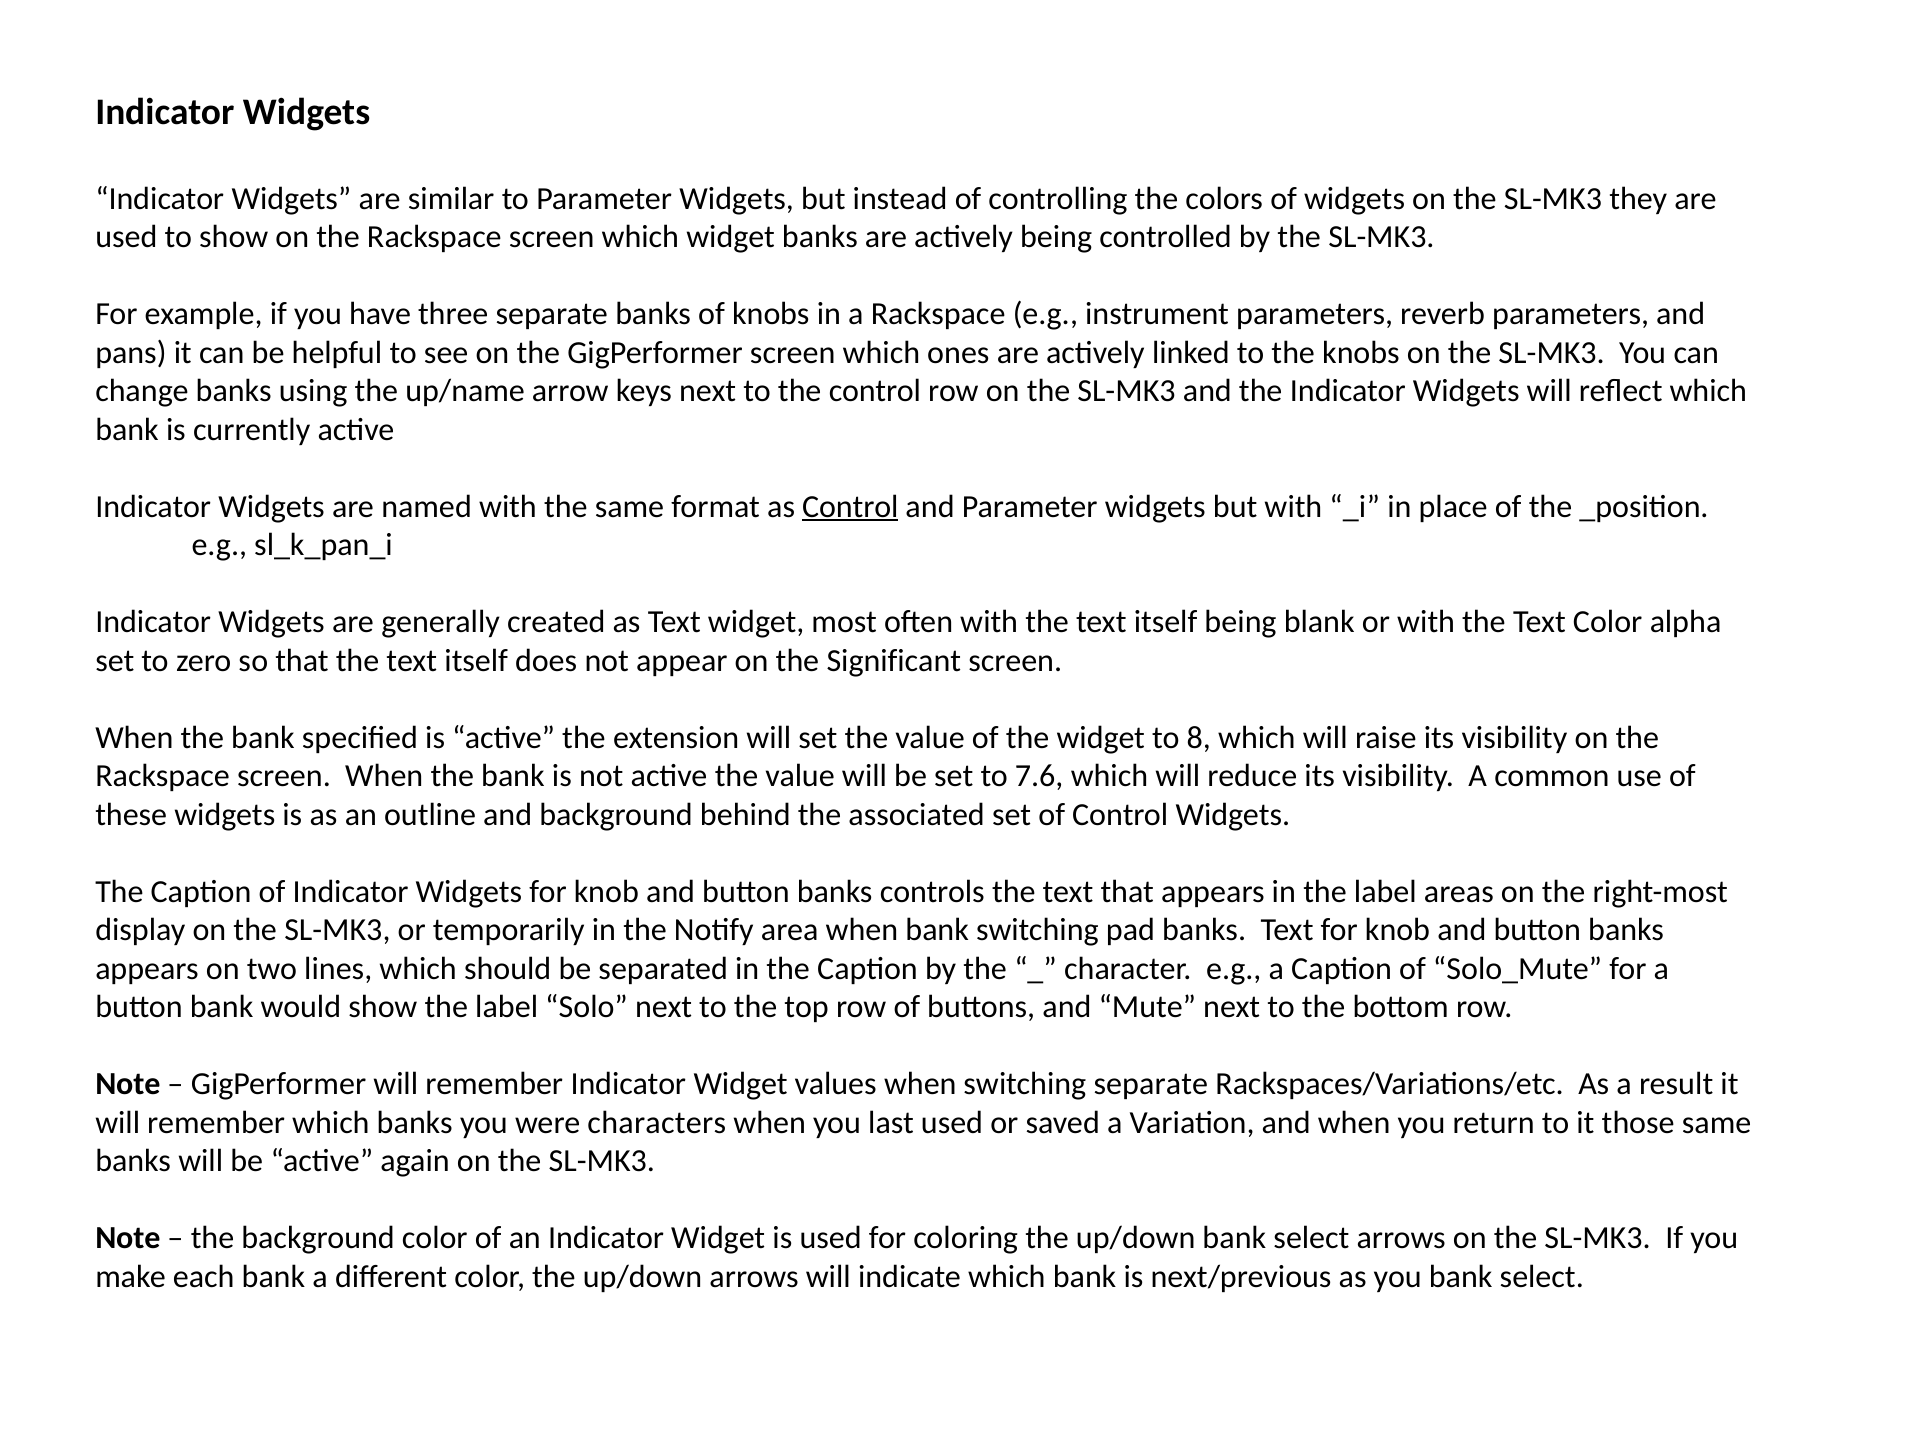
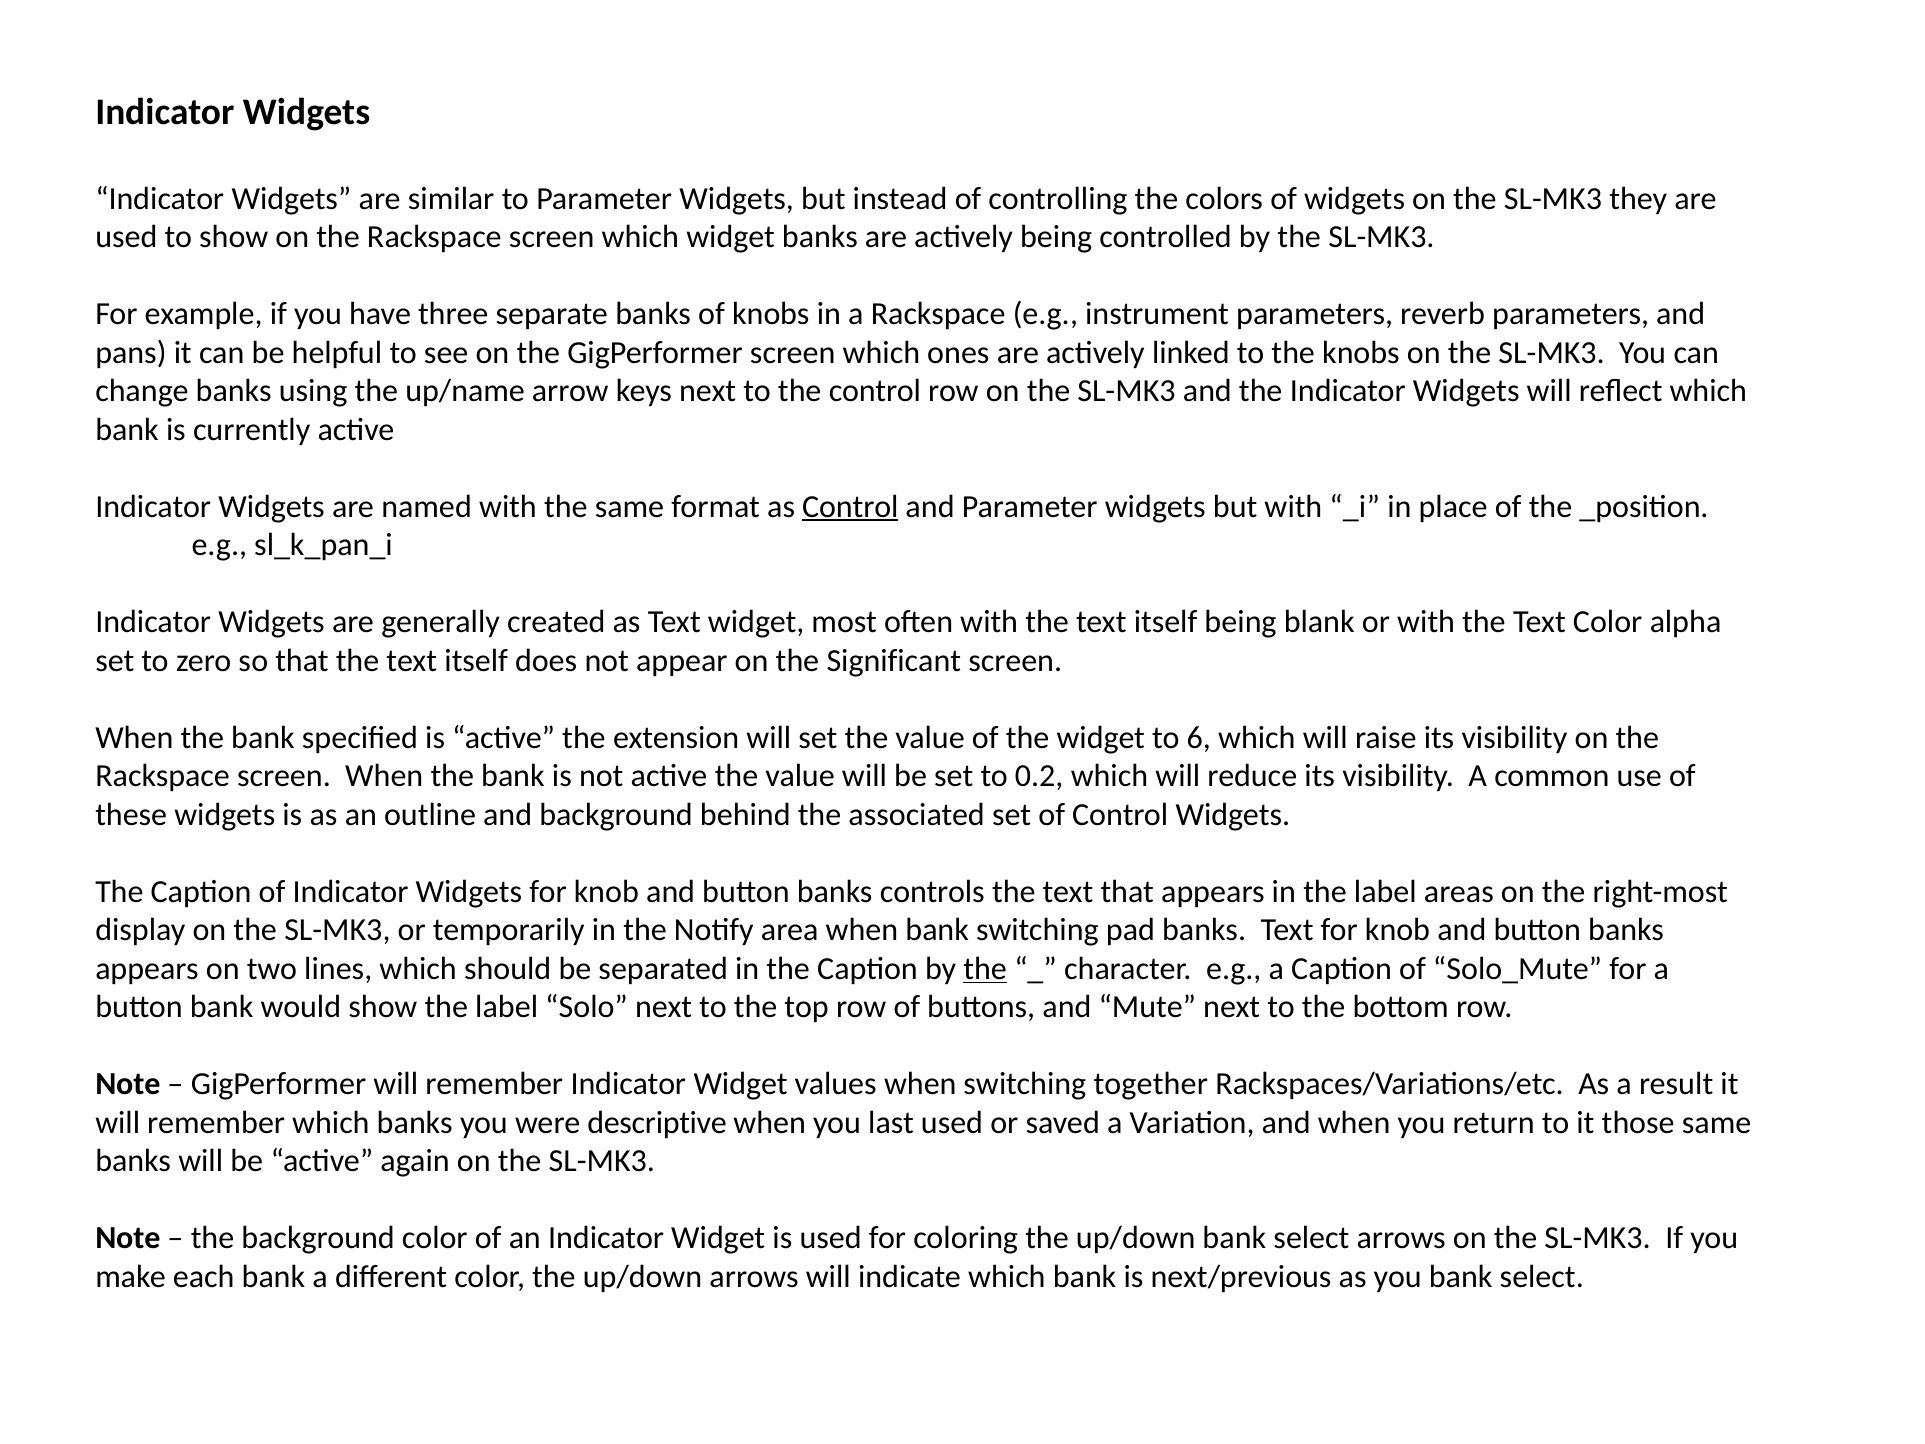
8: 8 -> 6 (1199, 738)
7.6: 7.6 -> 0.2 (1039, 776)
the underline: none -> present (985, 969)
switching separate: separate -> together (1151, 1084)
characters: characters -> descriptive (657, 1123)
